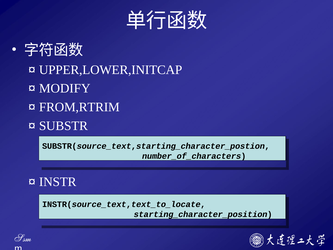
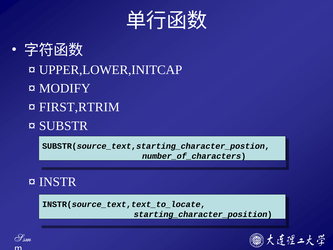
FROM,RTRIM: FROM,RTRIM -> FIRST,RTRIM (79, 107)
